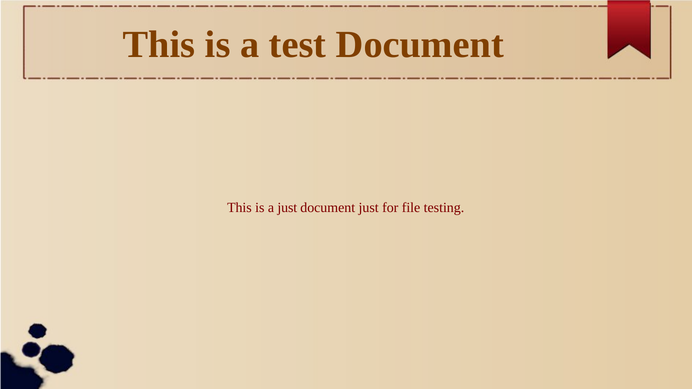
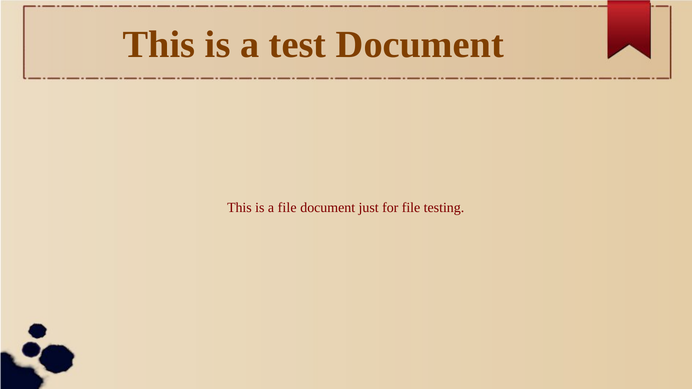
a just: just -> file (287, 208)
